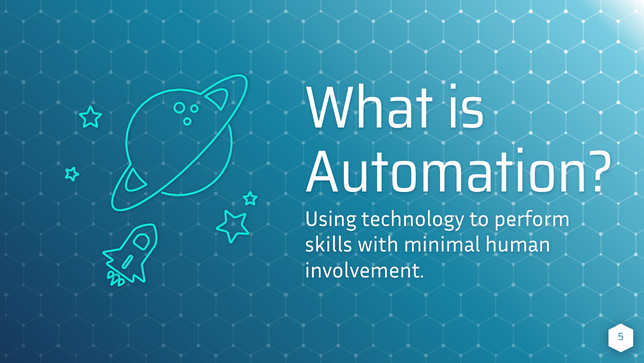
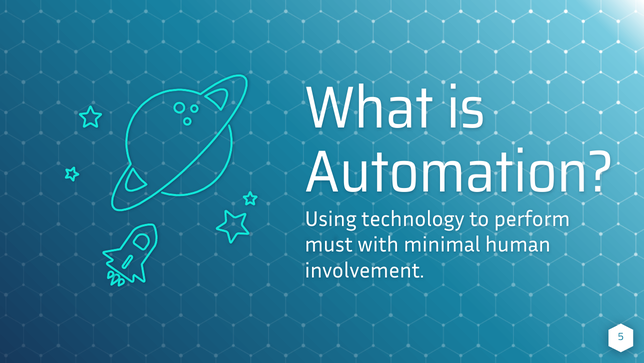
skills: skills -> must (329, 244)
